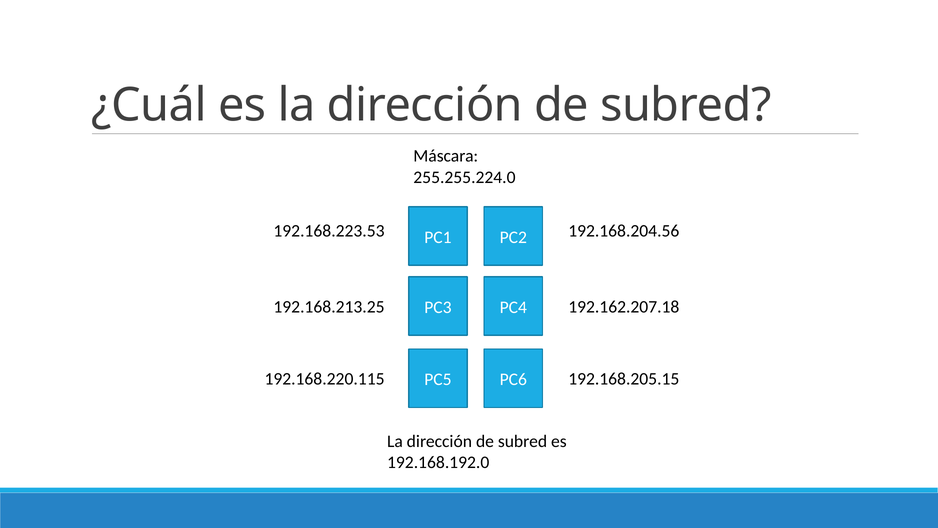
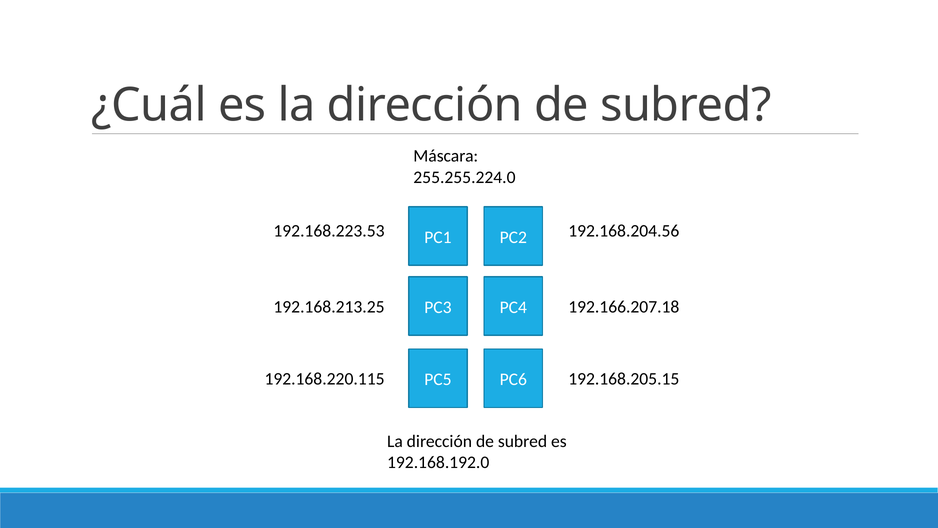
192.162.207.18: 192.162.207.18 -> 192.166.207.18 (624, 307)
